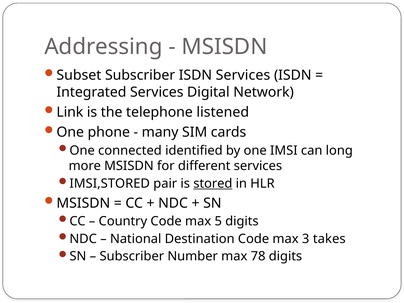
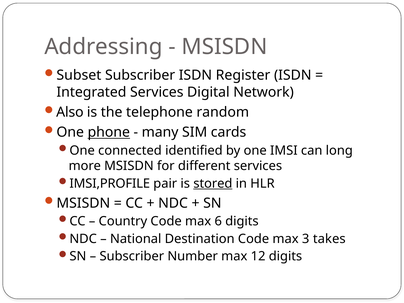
ISDN Services: Services -> Register (243, 75)
Link: Link -> Also (70, 112)
listened: listened -> random (223, 112)
phone underline: none -> present (109, 132)
IMSI,STORED: IMSI,STORED -> IMSI,PROFILE (110, 184)
5: 5 -> 6 (218, 221)
78: 78 -> 12 (258, 256)
